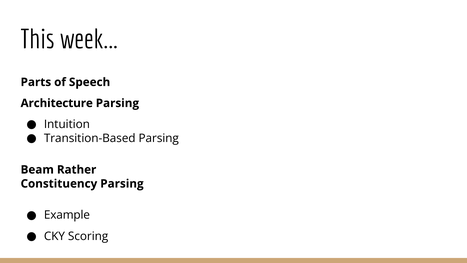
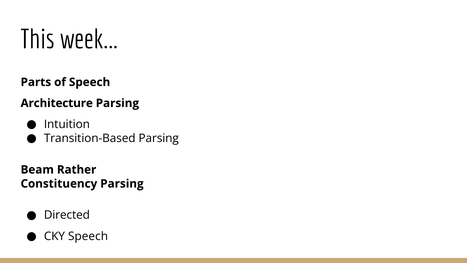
Example: Example -> Directed (67, 215)
CKY Scoring: Scoring -> Speech (88, 236)
